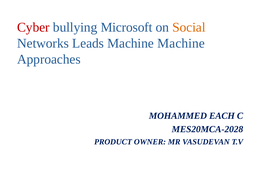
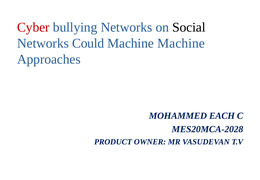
bullying Microsoft: Microsoft -> Networks (126, 27)
Social colour: orange -> black (189, 27)
Leads: Leads -> Could (88, 43)
